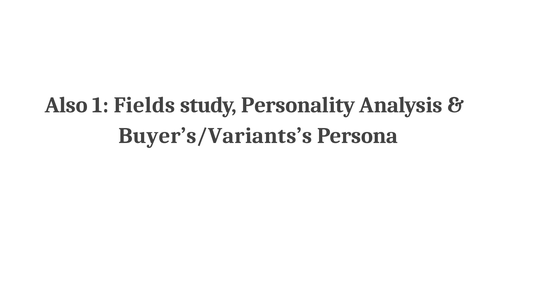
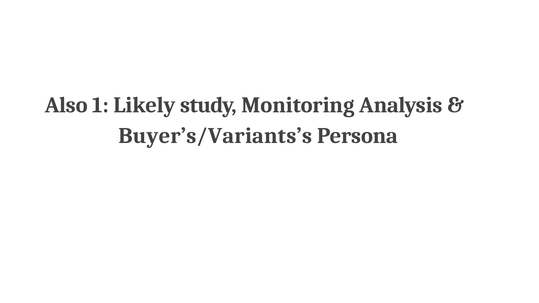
Fields: Fields -> Likely (145, 105)
Personality: Personality -> Monitoring (298, 105)
